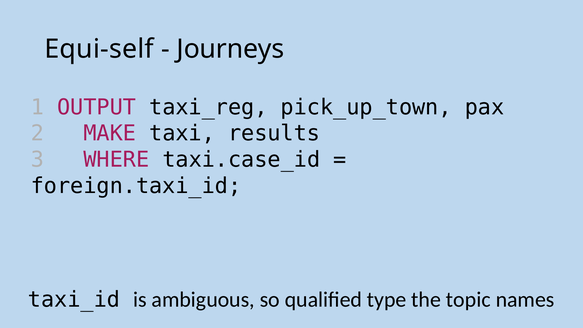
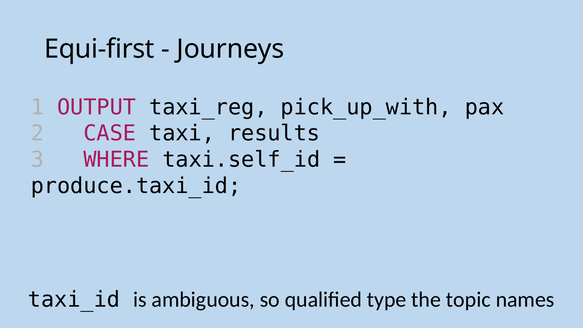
Equi-self: Equi-self -> Equi-first (99, 49)
pick_up_town: pick_up_town -> pick_up_with (366, 107)
MAKE: MAKE -> CASE (110, 133)
taxi.case_id: taxi.case_id -> taxi.self_id (241, 160)
foreign.taxi_id: foreign.taxi_id -> produce.taxi_id (136, 186)
